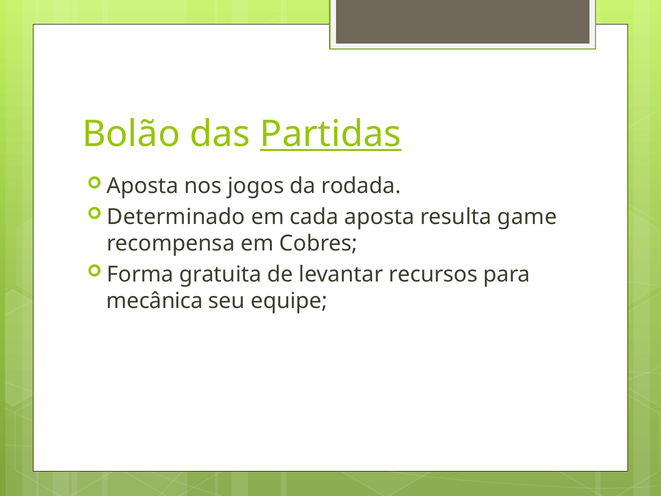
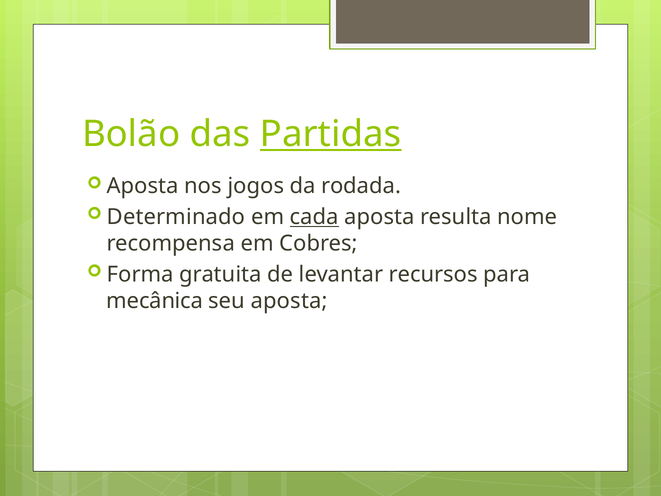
cada underline: none -> present (314, 217)
game: game -> nome (527, 217)
seu equipe: equipe -> aposta (289, 301)
